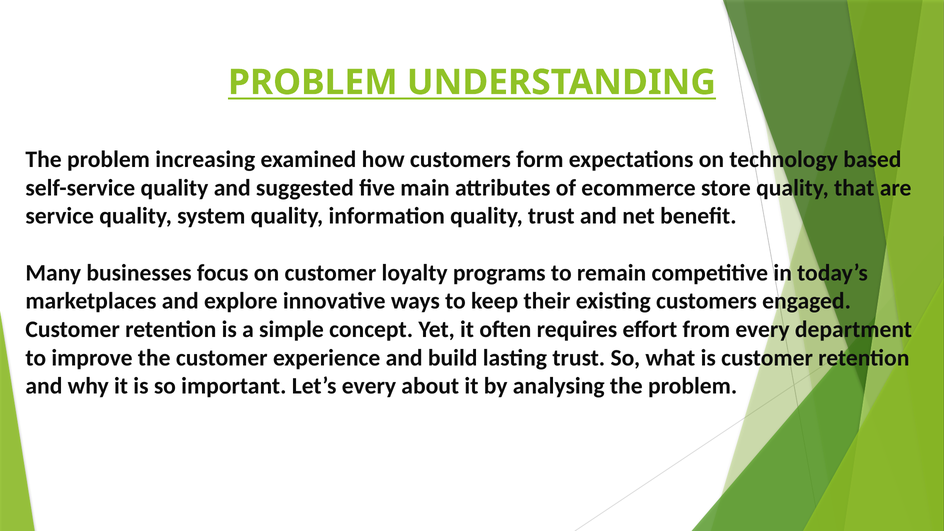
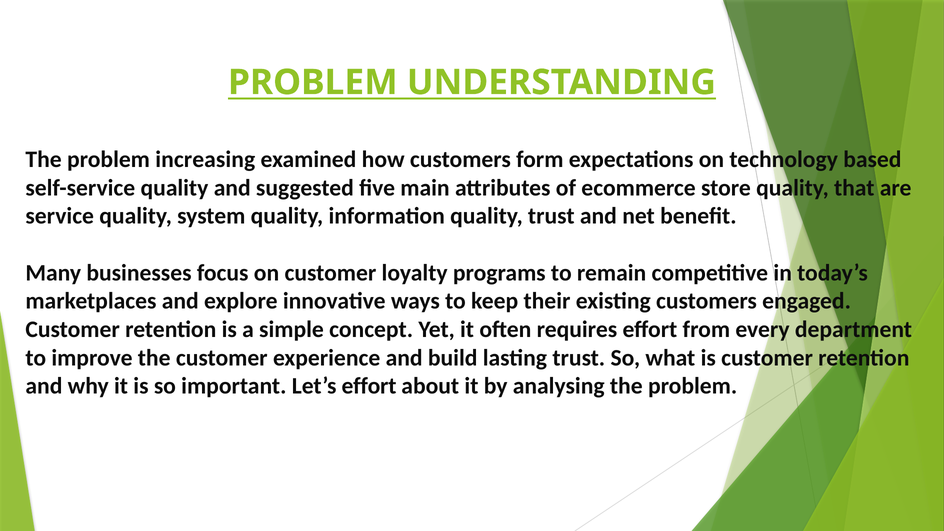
Let’s every: every -> effort (369, 386)
